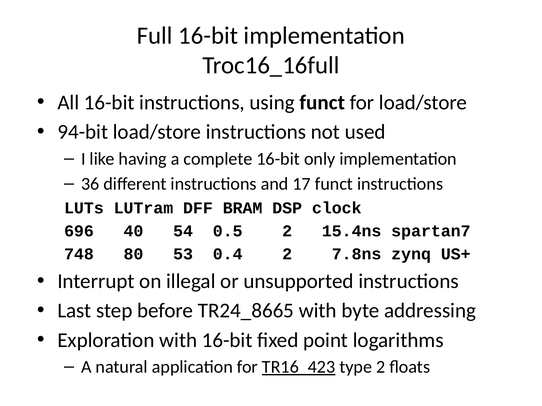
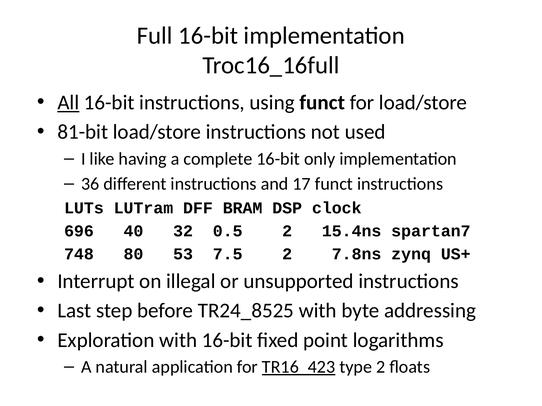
All underline: none -> present (68, 103)
94-bit: 94-bit -> 81-bit (83, 132)
54: 54 -> 32 (183, 231)
0.4: 0.4 -> 7.5 (228, 255)
TR24_8665: TR24_8665 -> TR24_8525 (246, 311)
